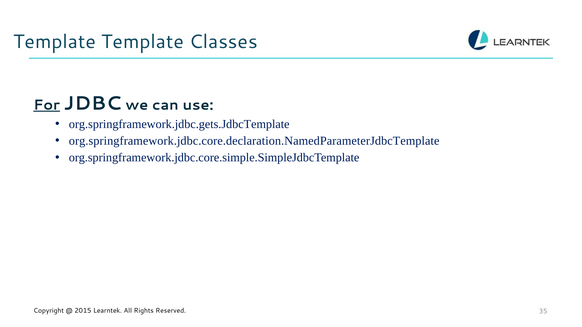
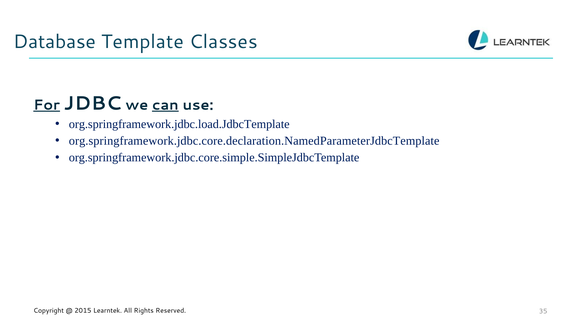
Template: Template -> Database (55, 42)
can underline: none -> present (165, 105)
org.springframework.jdbc.gets.JdbcTemplate: org.springframework.jdbc.gets.JdbcTemplate -> org.springframework.jdbc.load.JdbcTemplate (179, 124)
